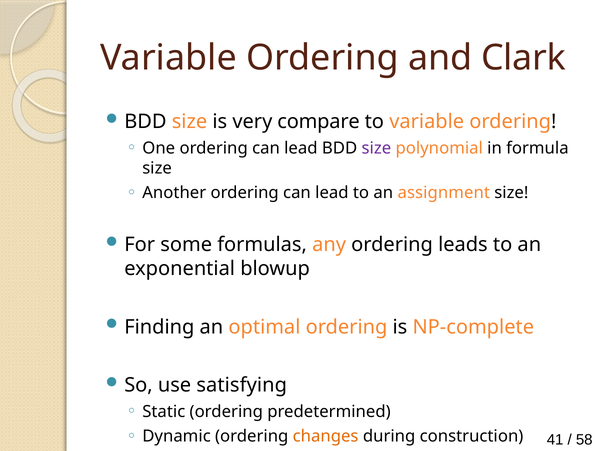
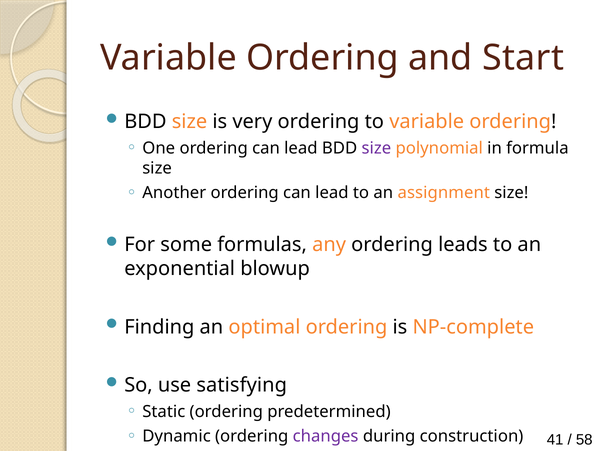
Clark: Clark -> Start (523, 58)
very compare: compare -> ordering (319, 122)
changes colour: orange -> purple (326, 436)
